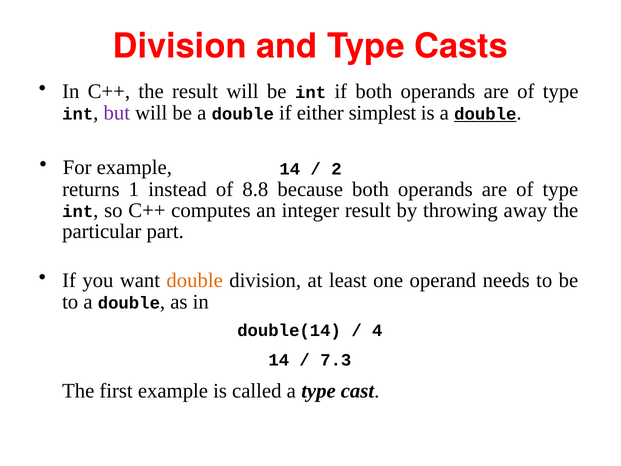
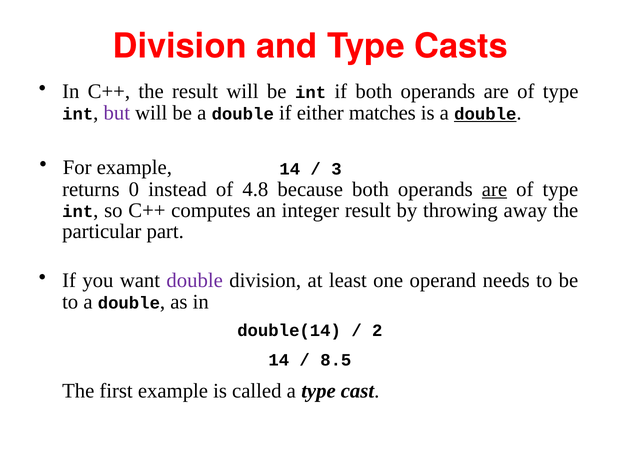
simplest: simplest -> matches (382, 113)
2: 2 -> 3 (336, 169)
1: 1 -> 0 (134, 189)
8.8: 8.8 -> 4.8 (255, 189)
are underline: none -> present (494, 189)
double colour: orange -> purple (195, 280)
4: 4 -> 2 (377, 330)
7.3: 7.3 -> 8.5 (336, 360)
